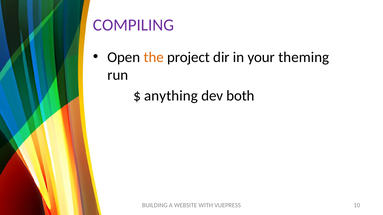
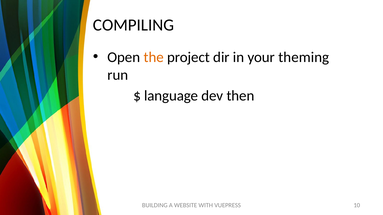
COMPILING colour: purple -> black (133, 25)
anything: anything -> language (171, 96)
both: both -> then (240, 96)
